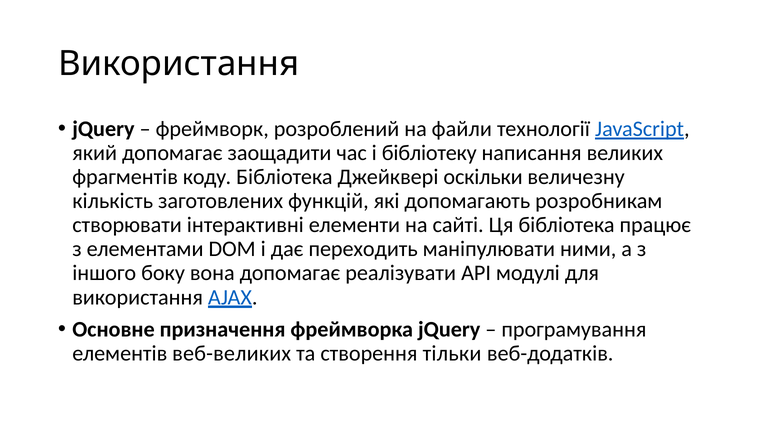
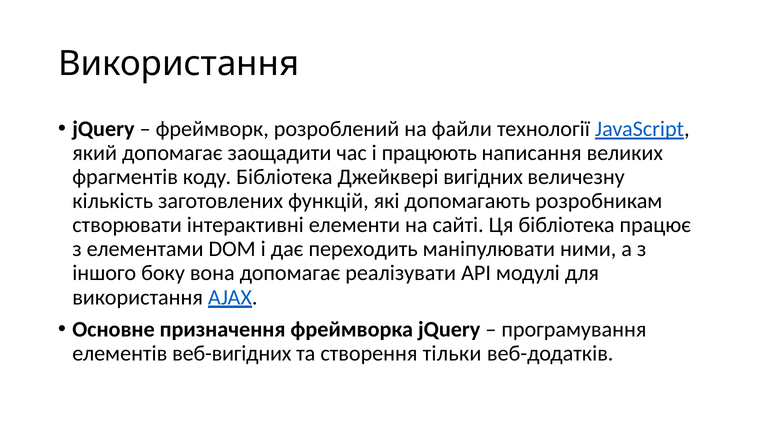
бібліотеку: бібліотеку -> працюють (429, 153)
оскільки: оскільки -> вигідних (483, 177)
веб-великих: веб-великих -> веб-вигідних (232, 353)
